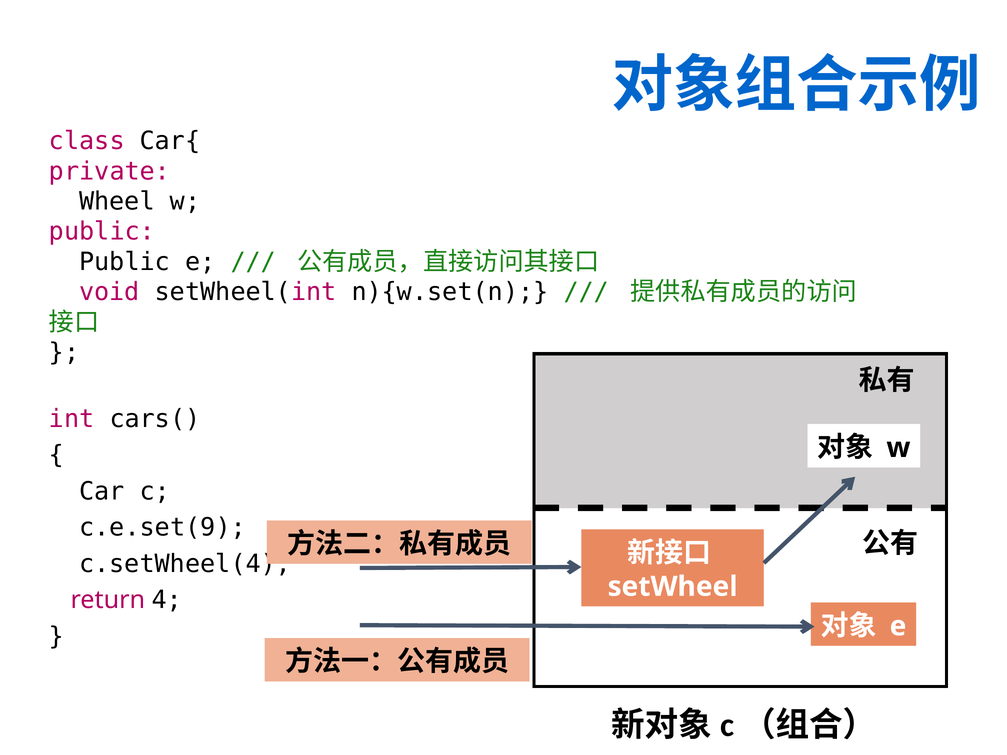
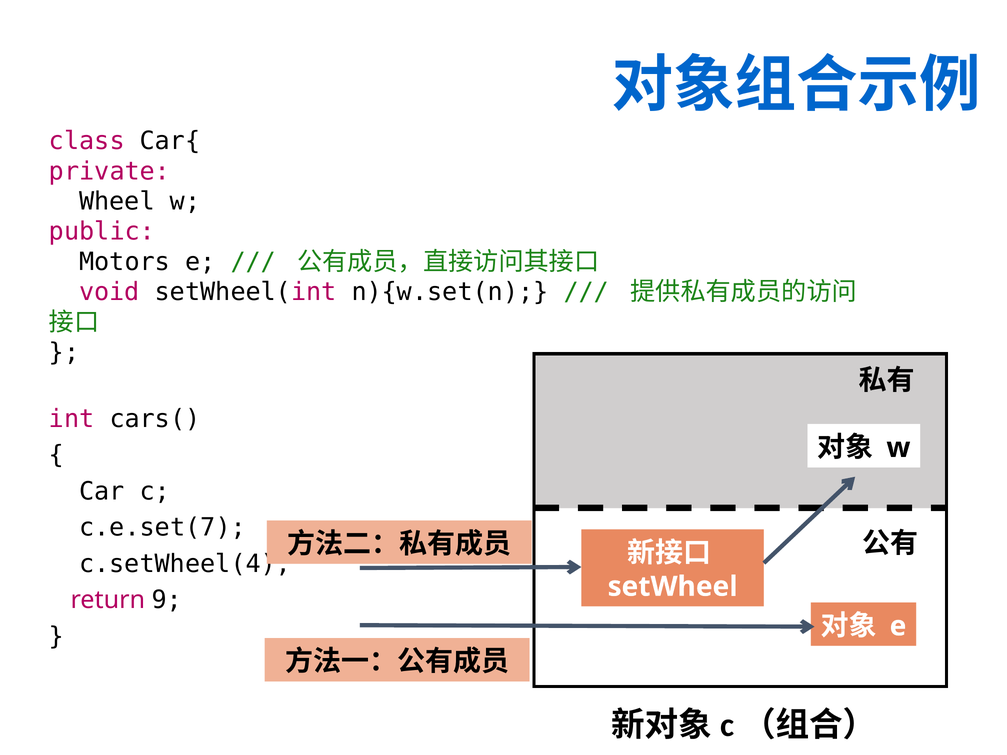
Public: Public -> Motors (125, 262)
c.e.set(9: c.e.set(9 -> c.e.set(7 (162, 528)
4: 4 -> 9 (167, 600)
